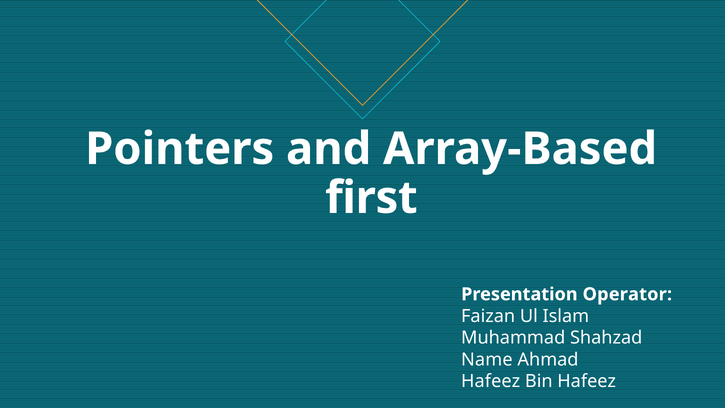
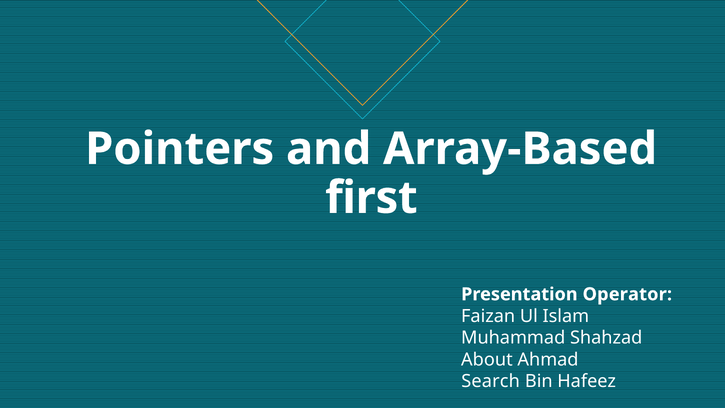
Name: Name -> About (487, 359)
Hafeez: Hafeez -> Search (491, 381)
